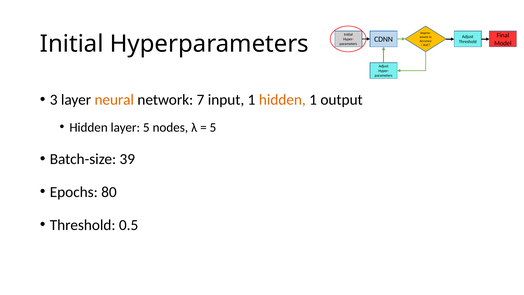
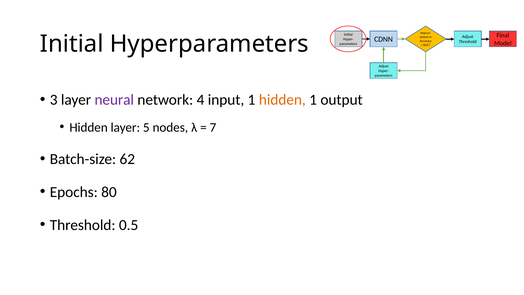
neural colour: orange -> purple (114, 100)
7: 7 -> 4 (200, 100)
5: 5 -> 7 (213, 127)
39: 39 -> 62 (127, 159)
